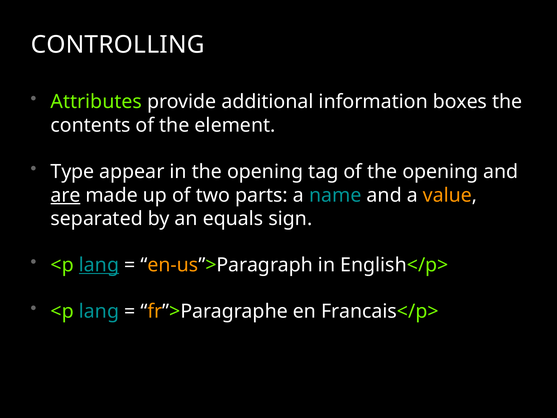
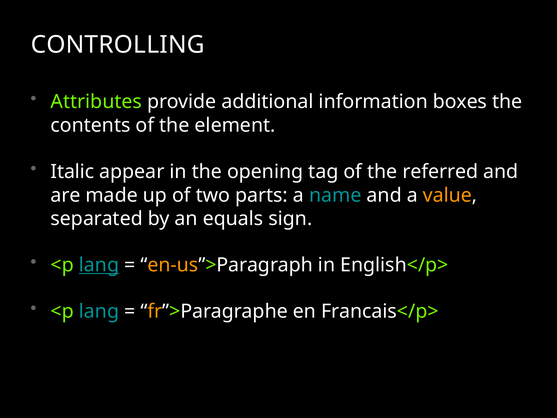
Type: Type -> Italic (72, 172)
of the opening: opening -> referred (440, 172)
are underline: present -> none (66, 195)
